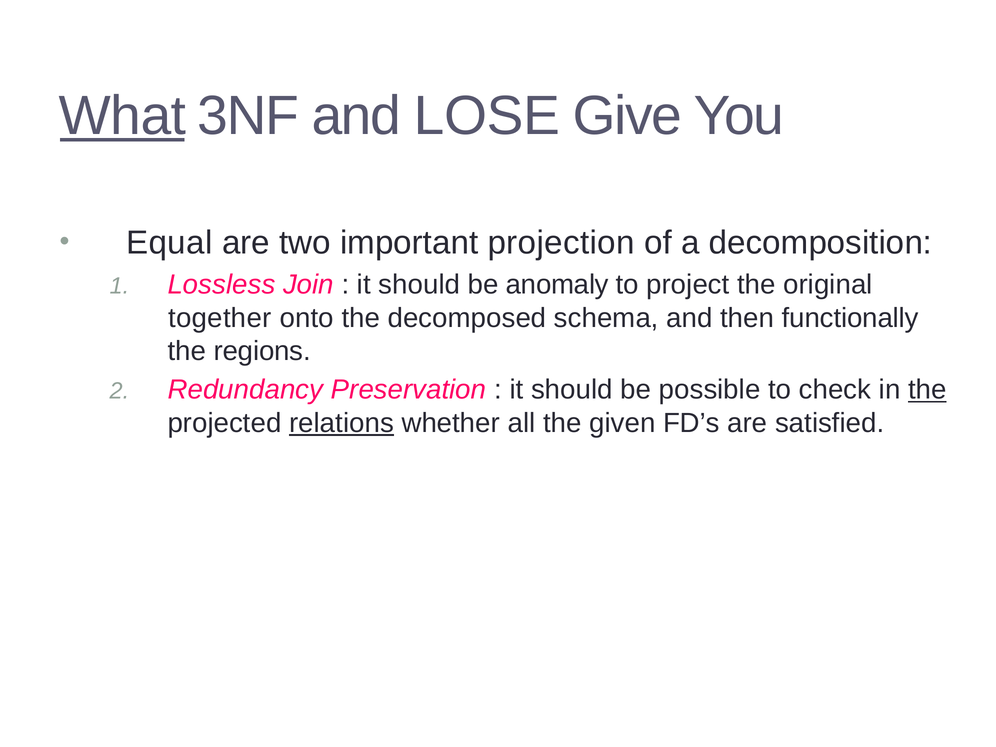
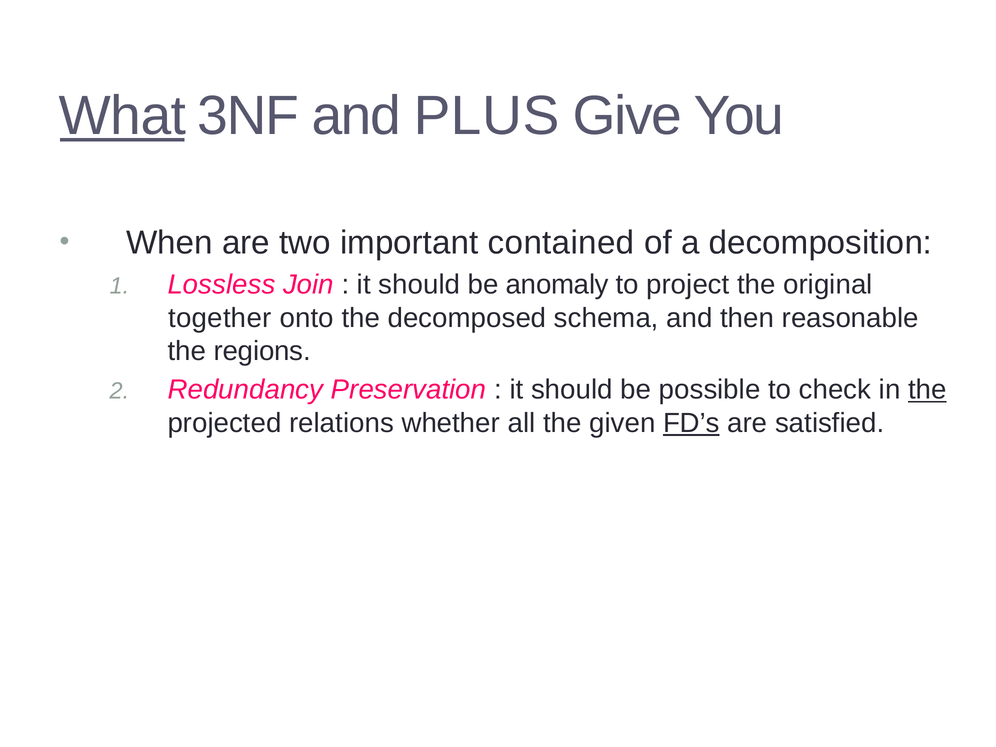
LOSE: LOSE -> PLUS (487, 116)
Equal: Equal -> When (169, 243)
projection: projection -> contained (561, 243)
functionally: functionally -> reasonable (850, 318)
relations underline: present -> none (342, 423)
FD’s underline: none -> present (691, 423)
